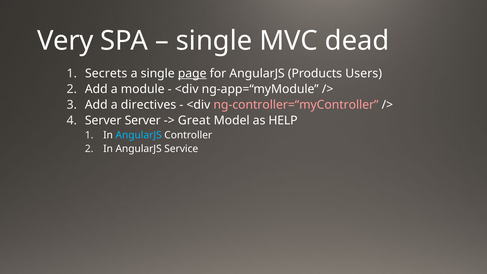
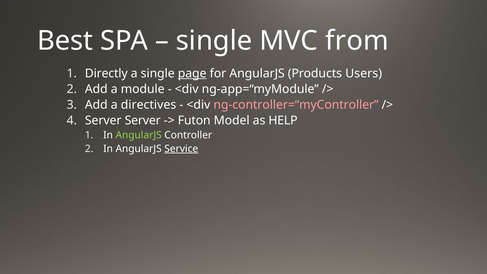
Very: Very -> Best (65, 41)
dead: dead -> from (357, 41)
Secrets: Secrets -> Directly (106, 73)
Great: Great -> Futon (194, 121)
AngularJS colour: light blue -> light green (139, 135)
Service underline: none -> present (181, 149)
